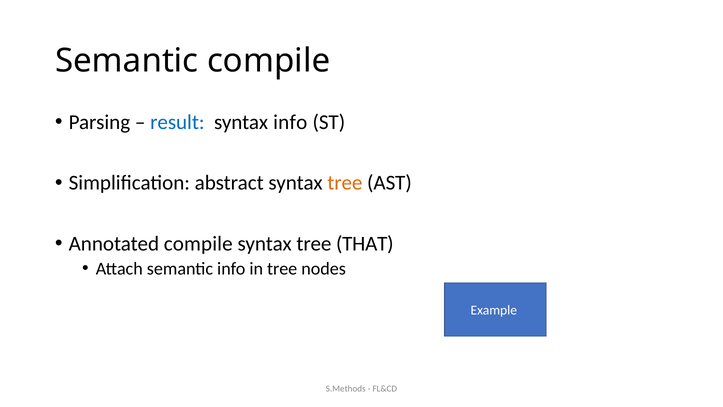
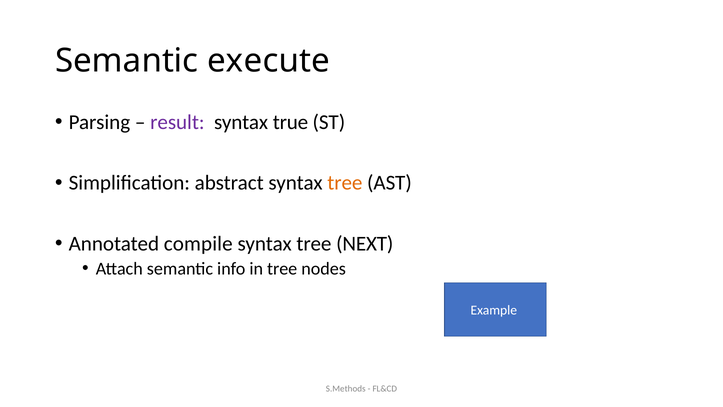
Semantic compile: compile -> execute (269, 61)
result colour: blue -> purple (177, 122)
syntax info: info -> true (290, 122)
THAT: THAT -> NEXT (365, 243)
